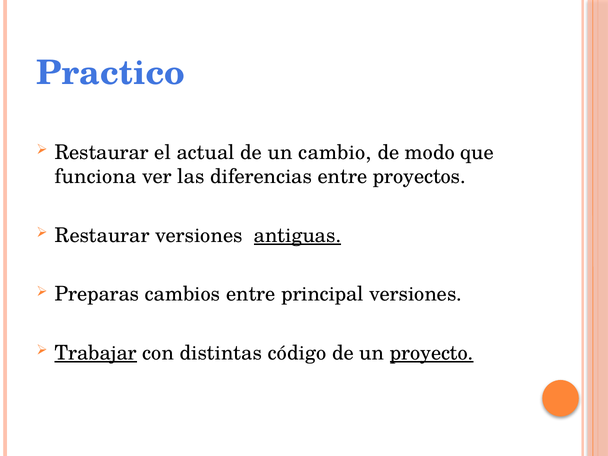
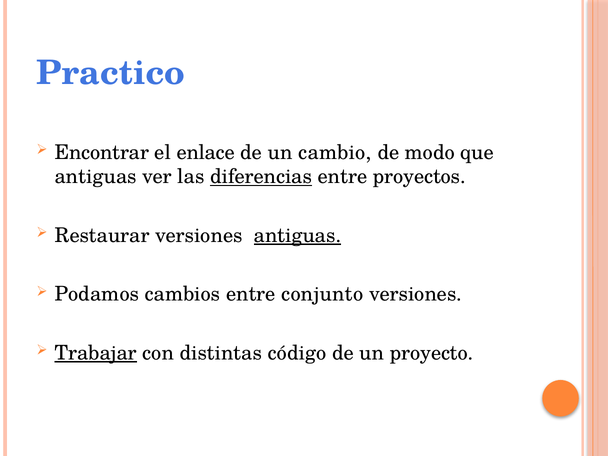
Restaurar: Restaurar -> Encontrar (102, 152)
actual: actual -> enlace (206, 152)
funciona: funciona -> antiguas (96, 177)
diferencias underline: none -> present (261, 177)
Preparas: Preparas -> Podamos (97, 294)
principal: principal -> conjunto (322, 294)
proyecto underline: present -> none (432, 353)
